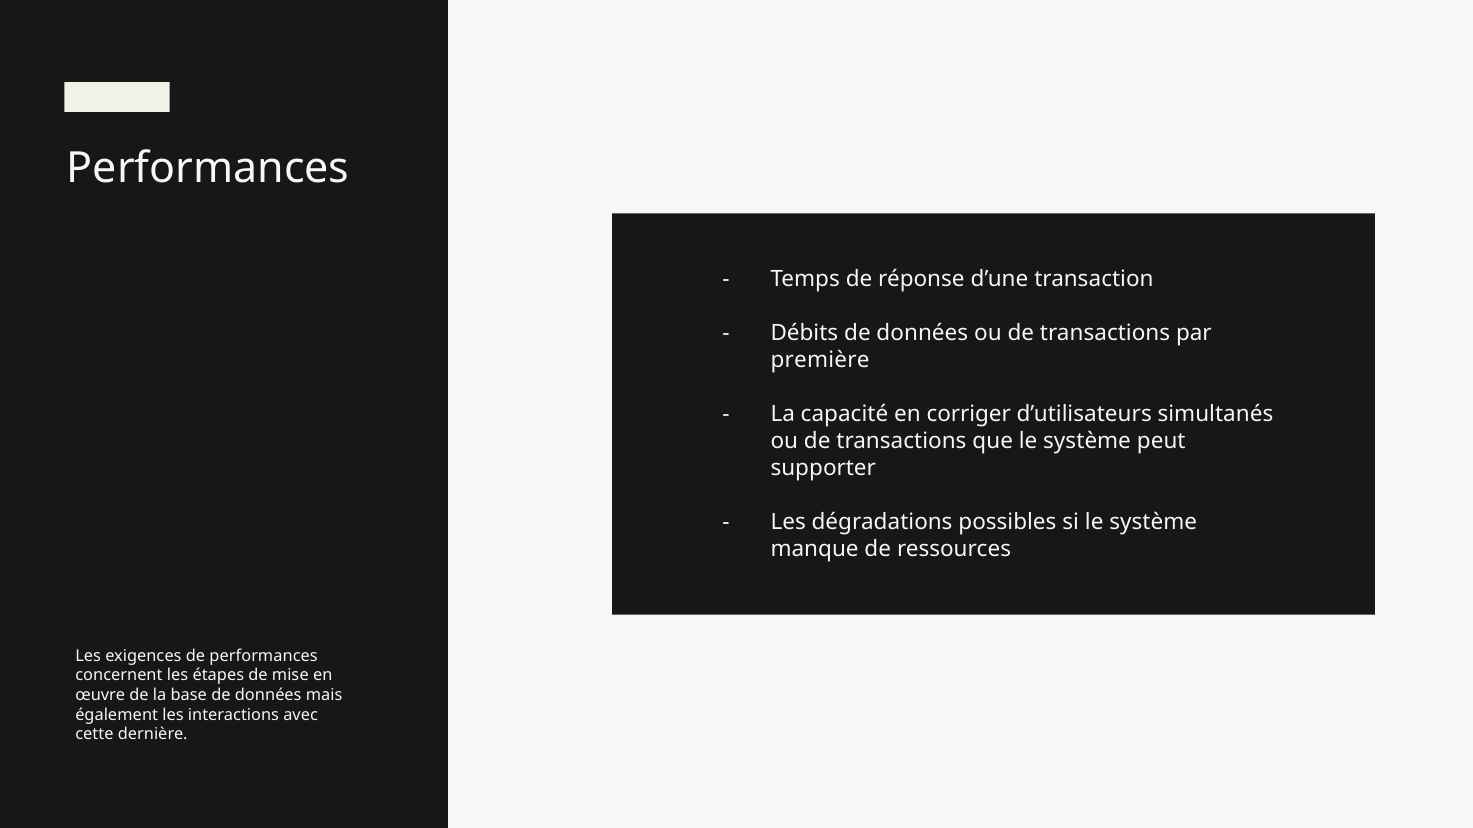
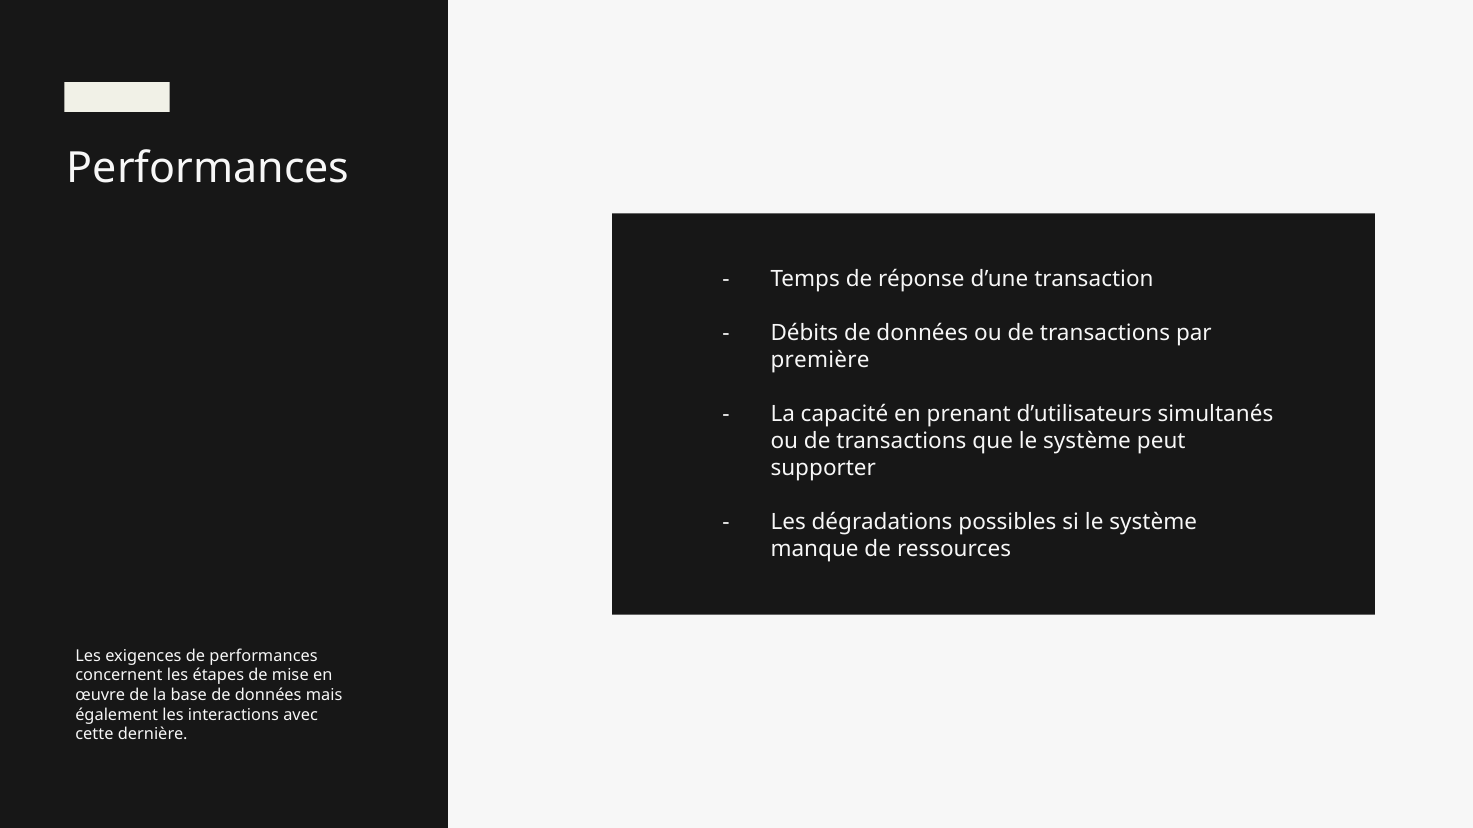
corriger: corriger -> prenant (969, 414)
